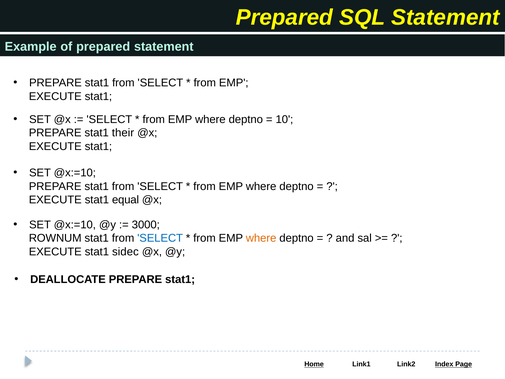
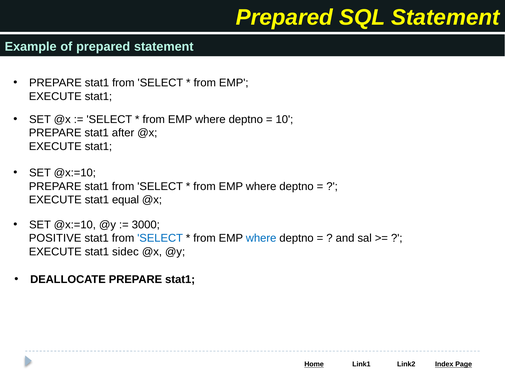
their: their -> after (123, 133)
ROWNUM: ROWNUM -> POSITIVE (55, 238)
where colour: orange -> blue (261, 238)
